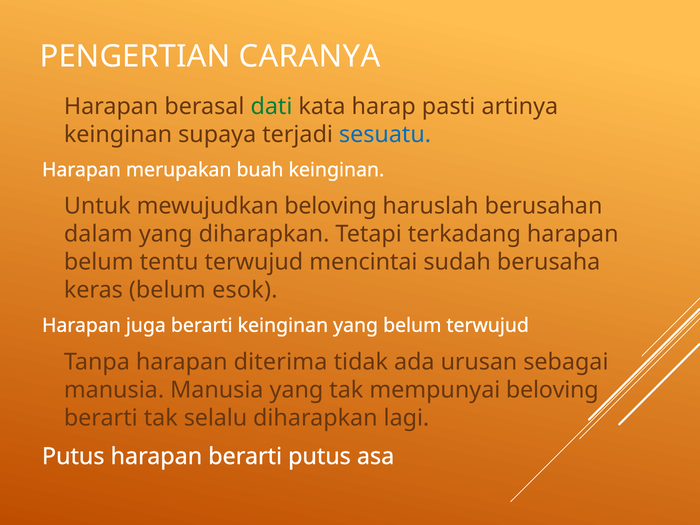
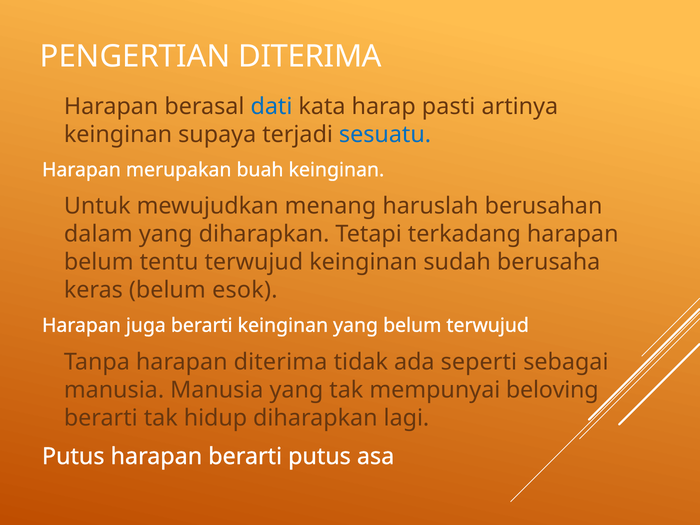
PENGERTIAN CARANYA: CARANYA -> DITERIMA (310, 56)
dati colour: green -> blue (271, 107)
mewujudkan beloving: beloving -> menang (330, 206)
terwujud mencintai: mencintai -> keinginan (363, 262)
urusan: urusan -> seperti (479, 362)
selalu: selalu -> hidup (215, 418)
